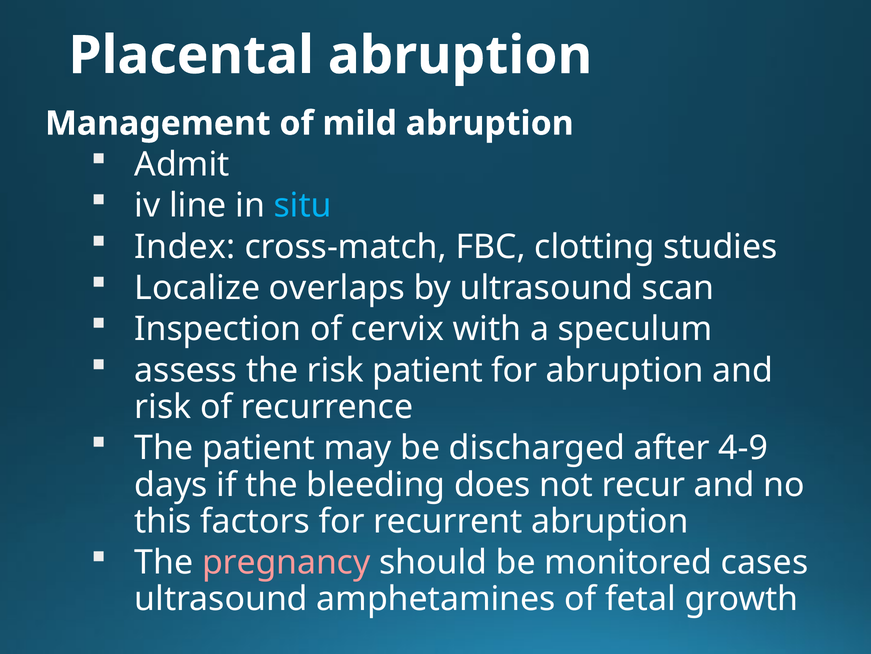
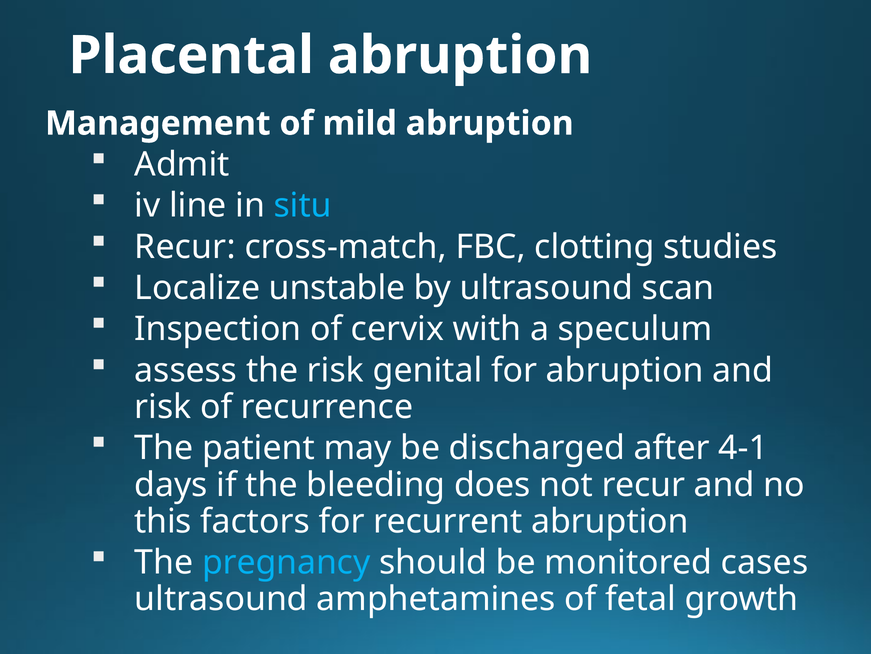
Index: Index -> Recur (185, 247)
overlaps: overlaps -> unstable (337, 288)
risk patient: patient -> genital (427, 370)
4-9: 4-9 -> 4-1 (743, 448)
pregnancy colour: pink -> light blue (286, 562)
